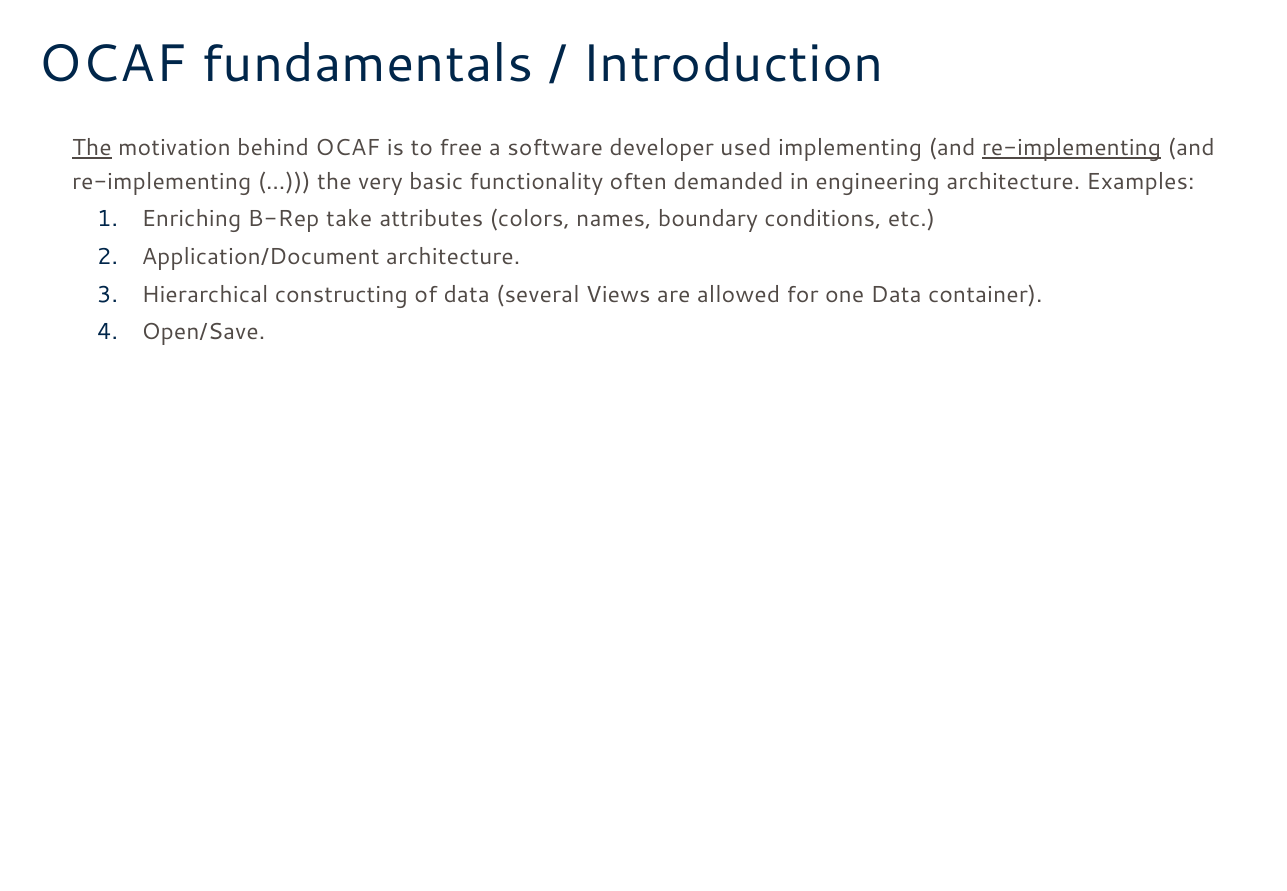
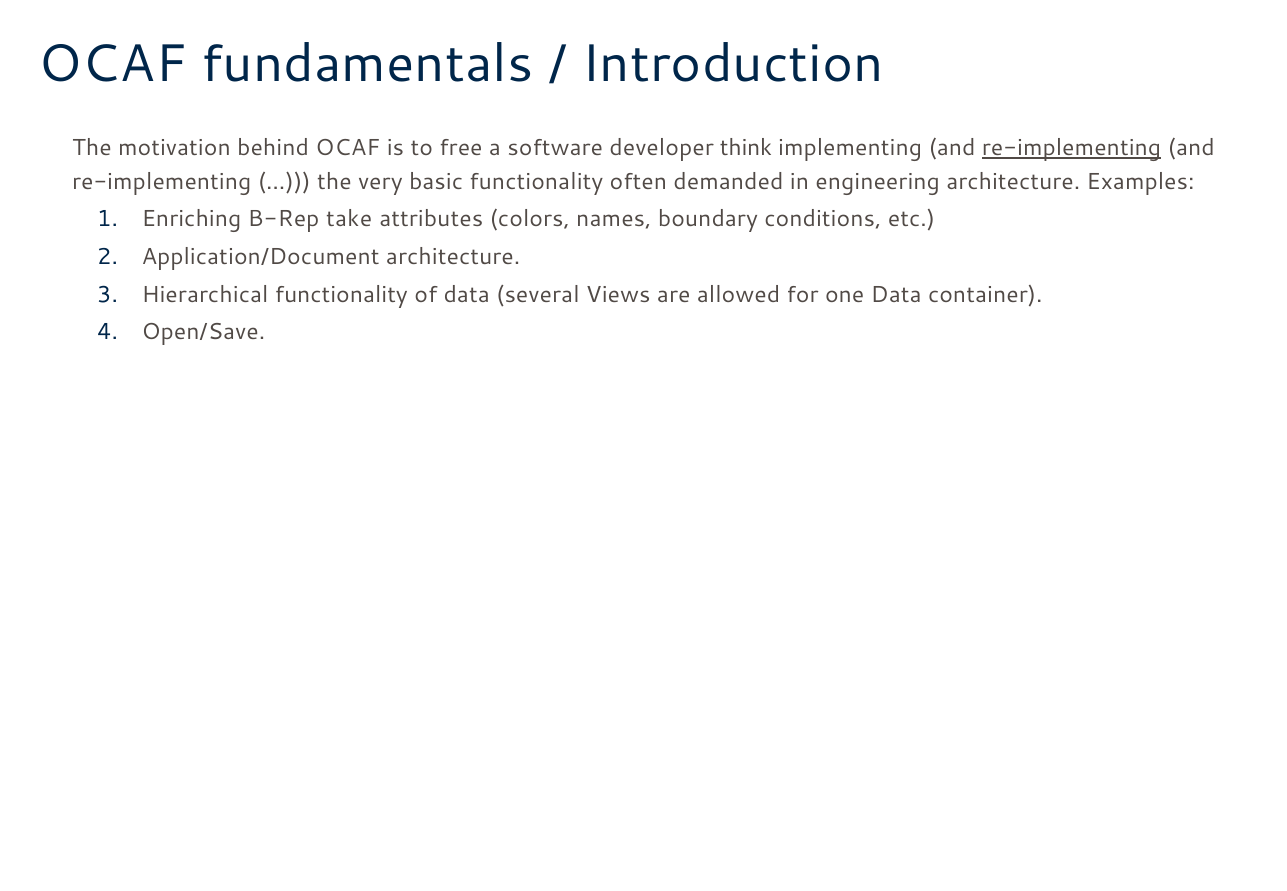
The underline: present -> none (92, 148)
used: used -> think (746, 148)
Hierarchical constructing: constructing -> functionality (341, 294)
